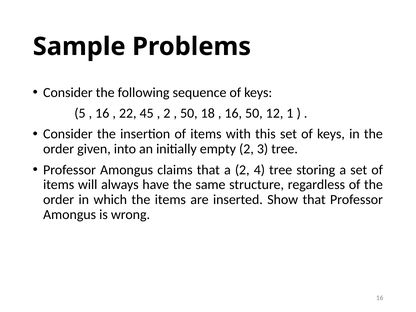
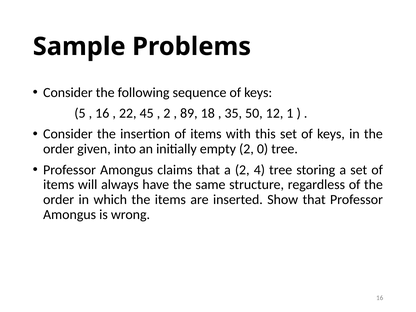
50: 50 -> 89 (189, 113)
16: 16 -> 35 (233, 113)
3: 3 -> 0 (263, 149)
